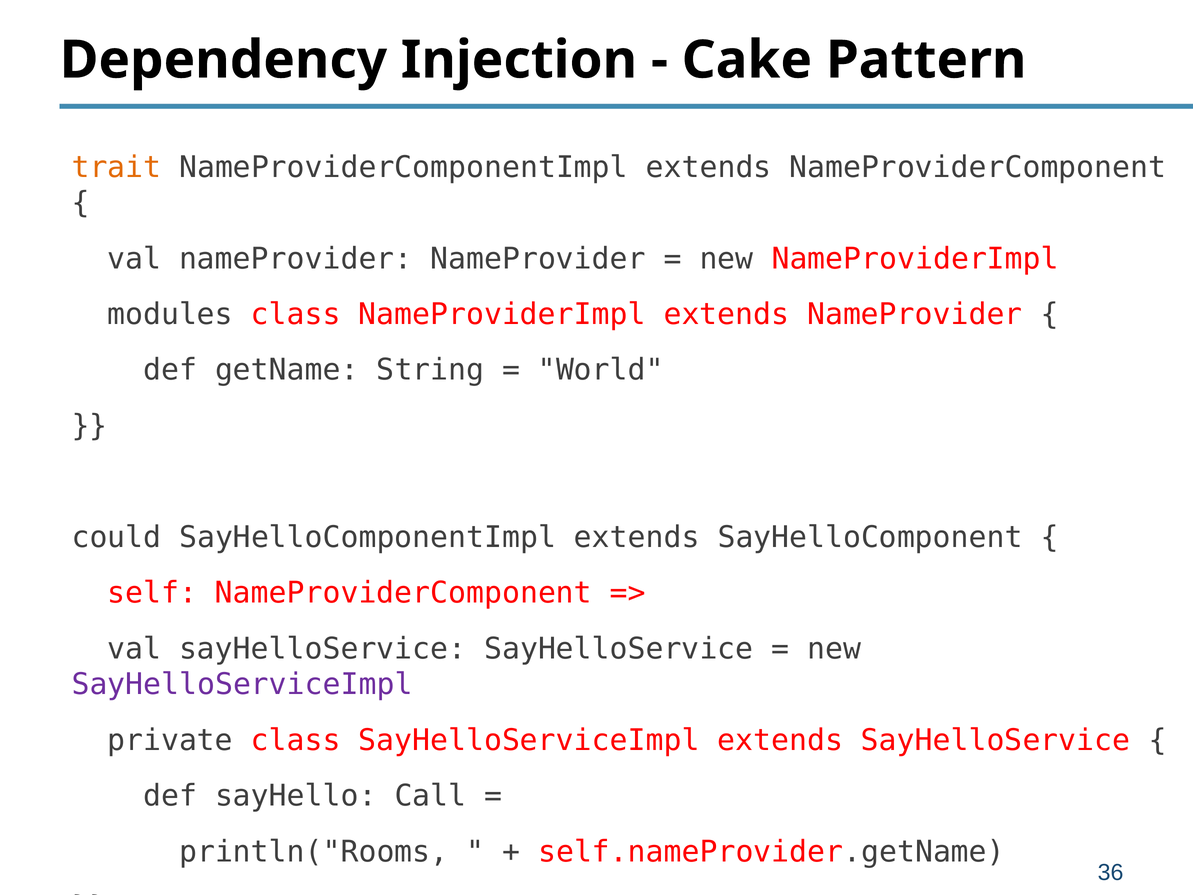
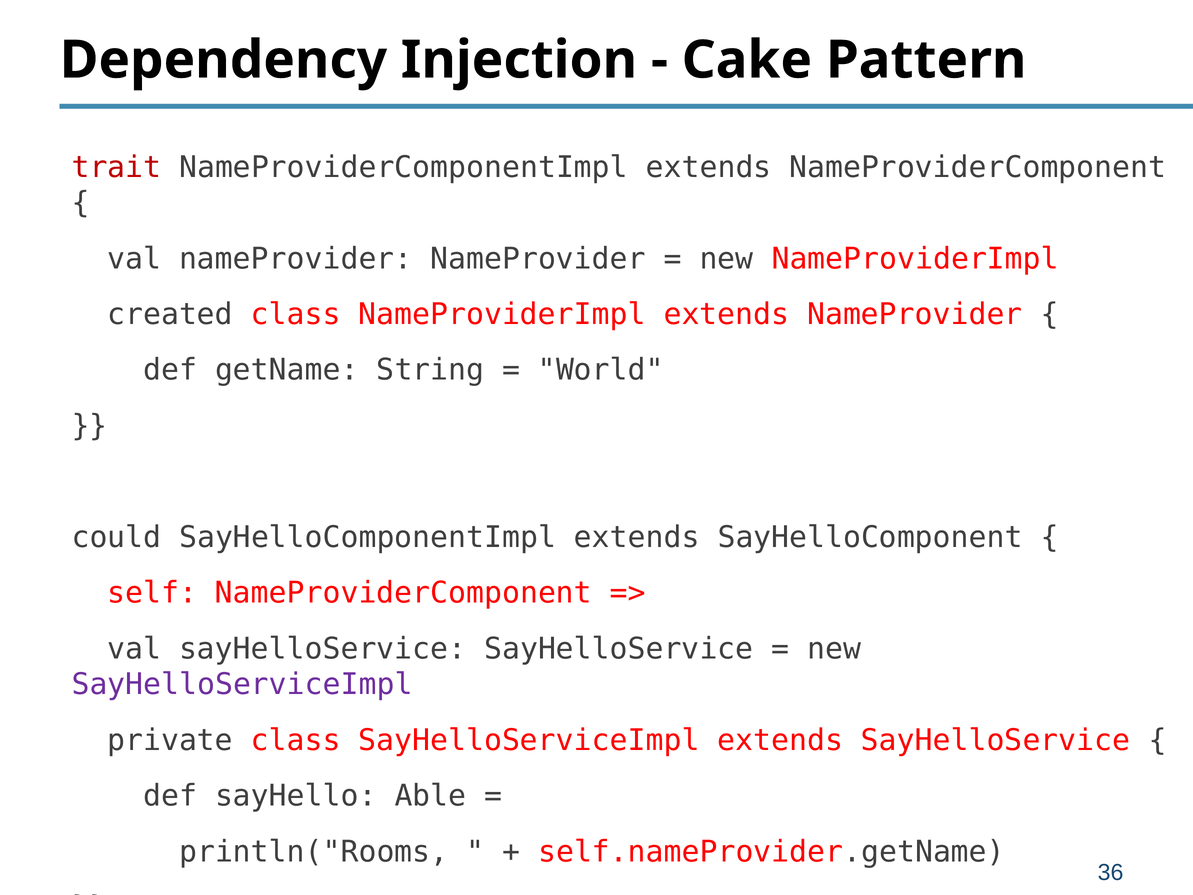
trait colour: orange -> red (116, 167)
modules: modules -> created (170, 314)
Call: Call -> Able (430, 796)
